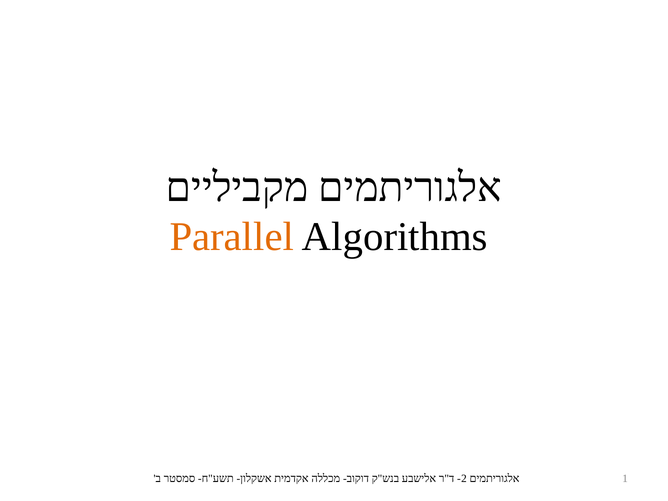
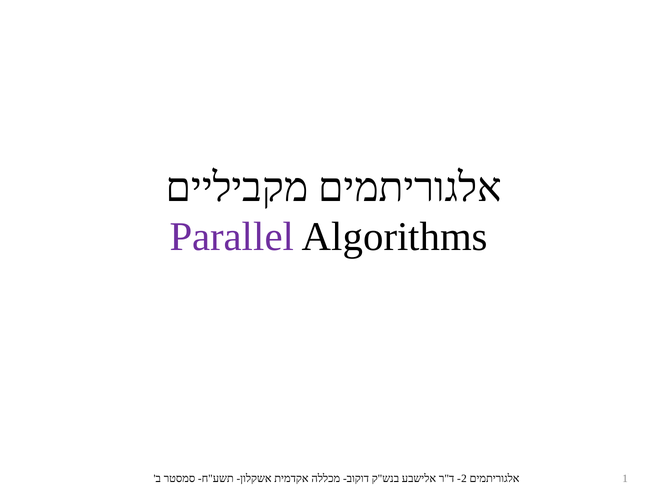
Parallel colour: orange -> purple (232, 237)
